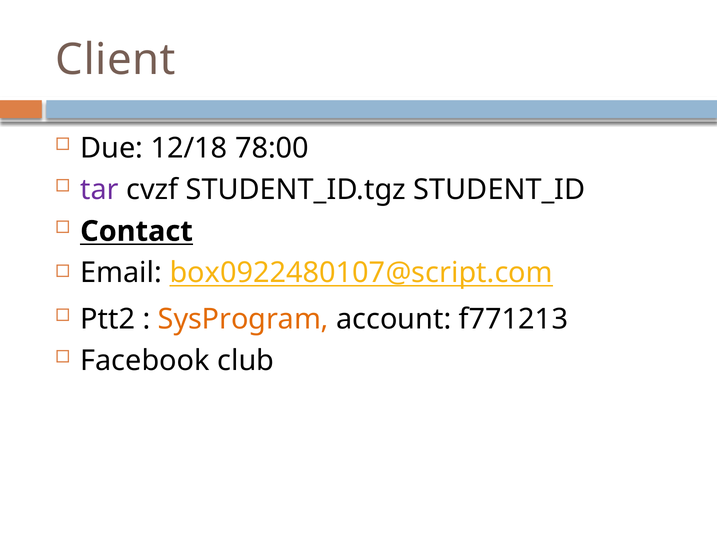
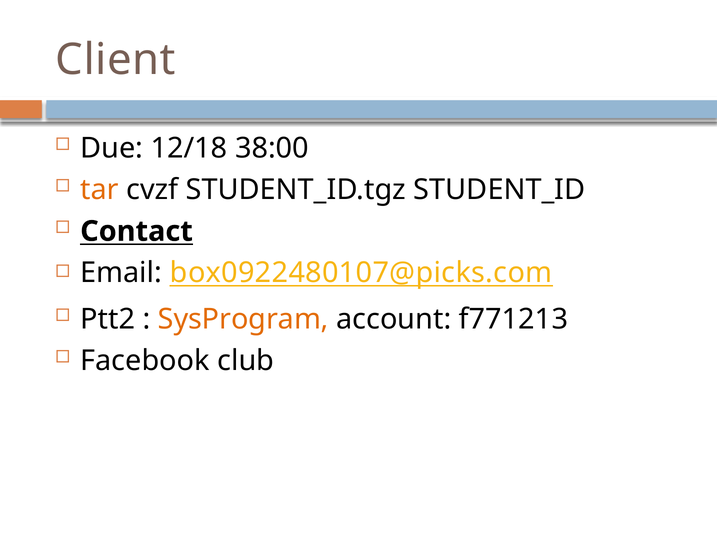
78:00: 78:00 -> 38:00 (272, 148)
tar colour: purple -> orange (99, 190)
box0922480107@script.com: box0922480107@script.com -> box0922480107@picks.com (361, 273)
